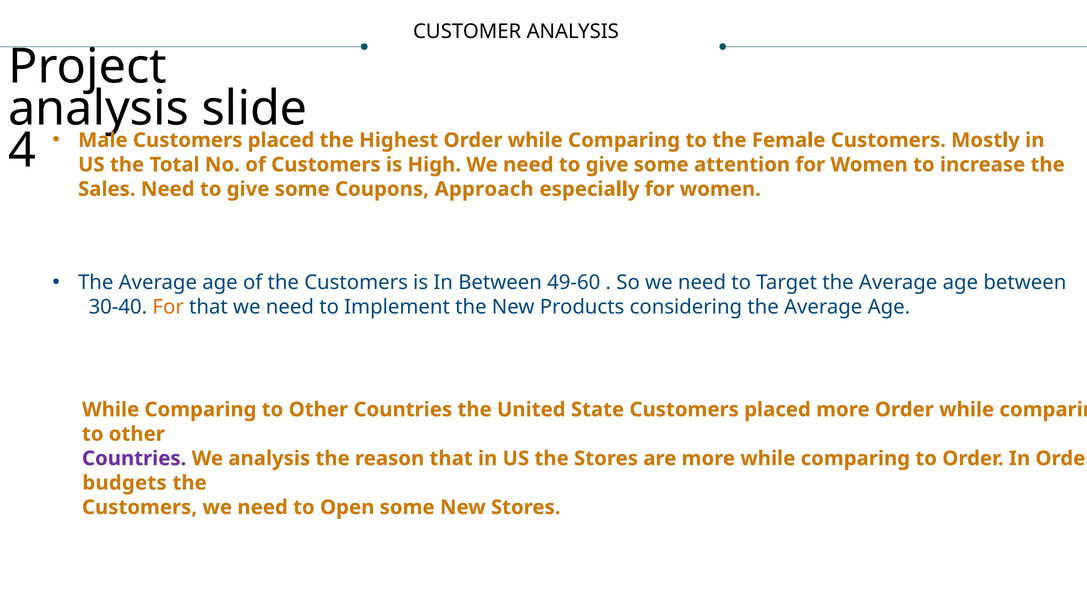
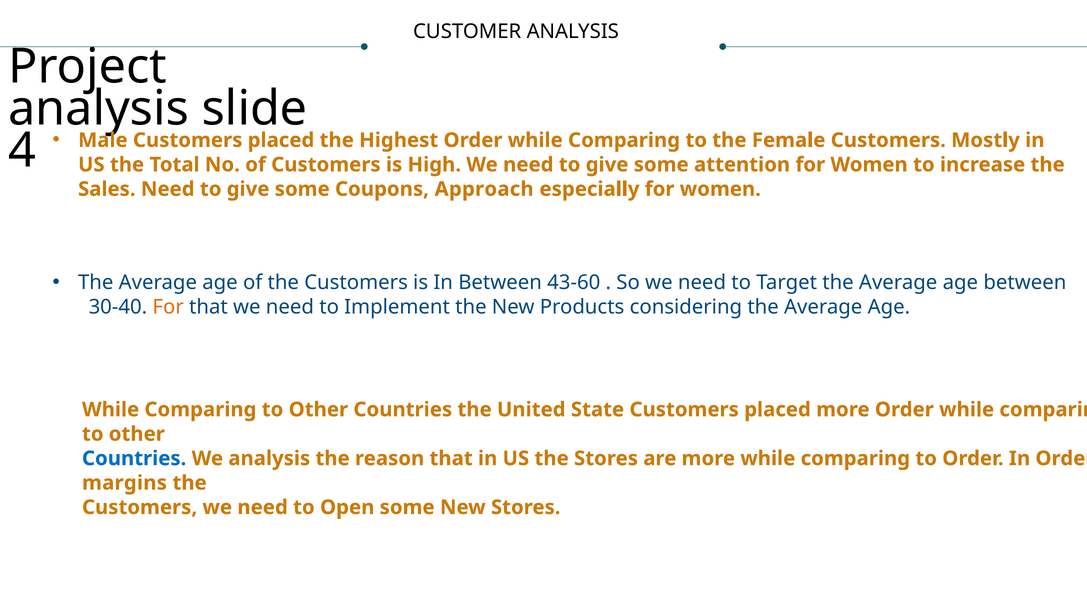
49-60: 49-60 -> 43-60 (574, 283)
Countries colour: purple -> blue (134, 459)
budgets: budgets -> margins (124, 483)
